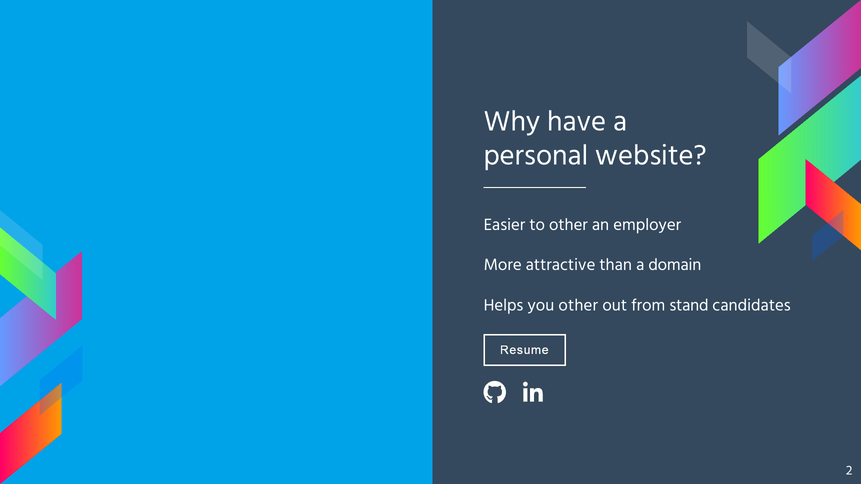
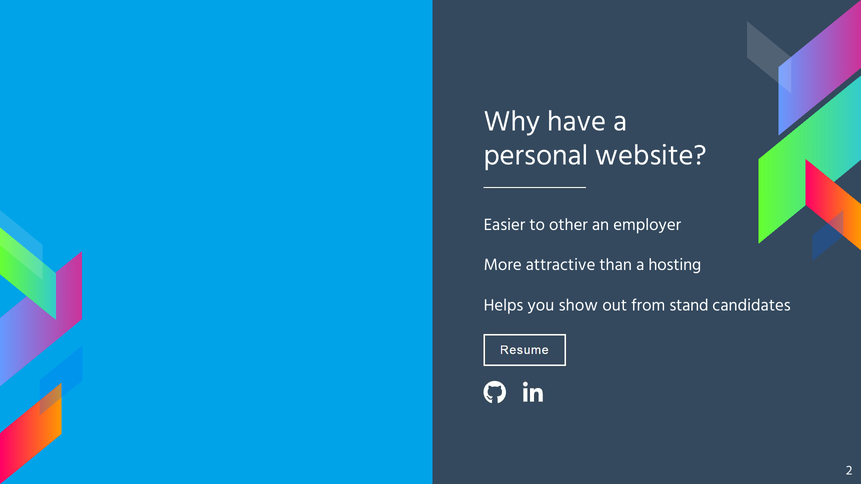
domain: domain -> hosting (675, 265)
you other: other -> show (578, 305)
